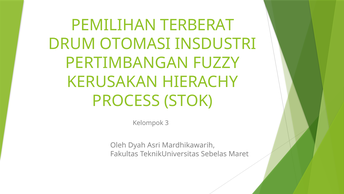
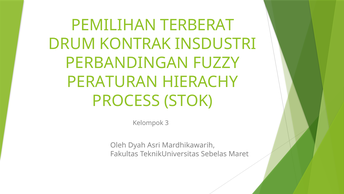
OTOMASI: OTOMASI -> KONTRAK (135, 44)
PERTIMBANGAN: PERTIMBANGAN -> PERBANDINGAN (127, 63)
KERUSAKAN: KERUSAKAN -> PERATURAN (112, 82)
